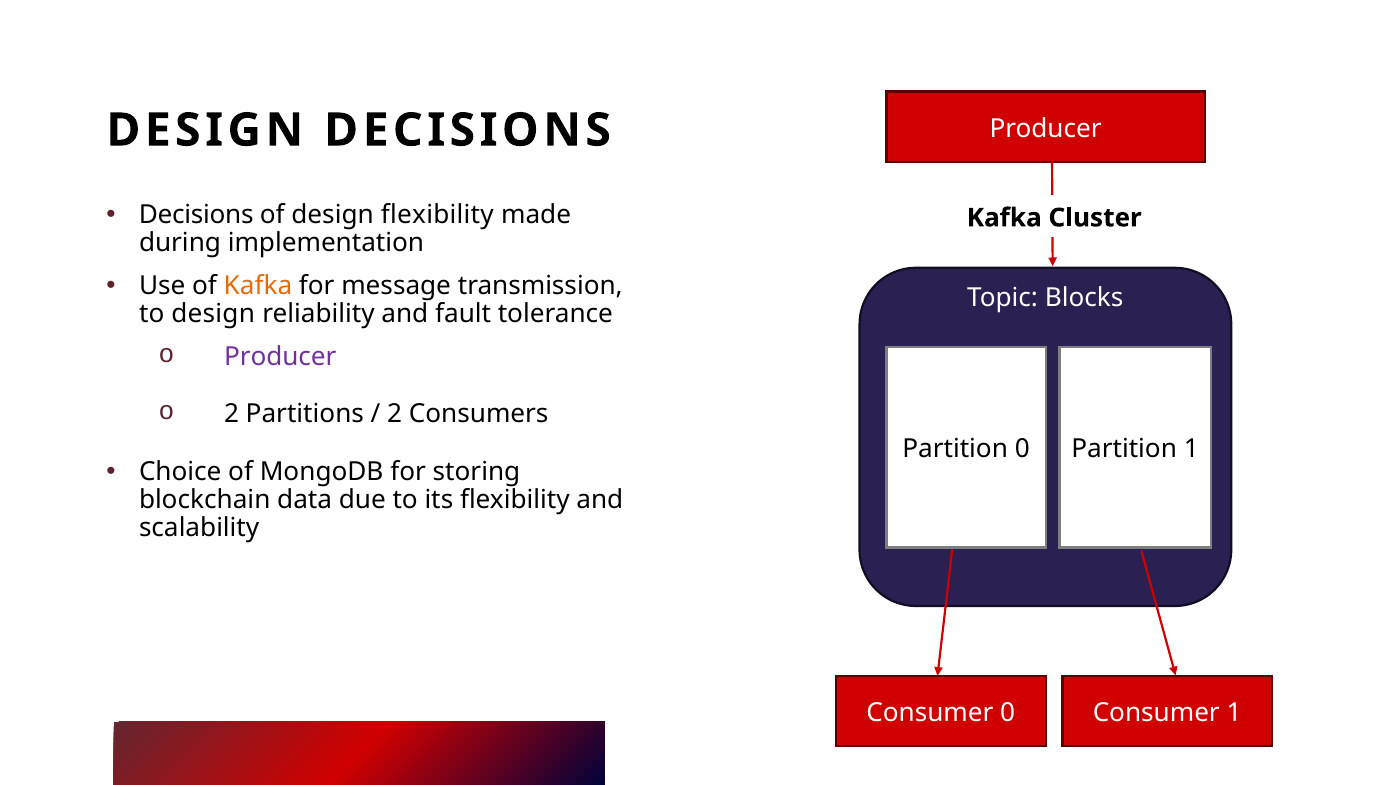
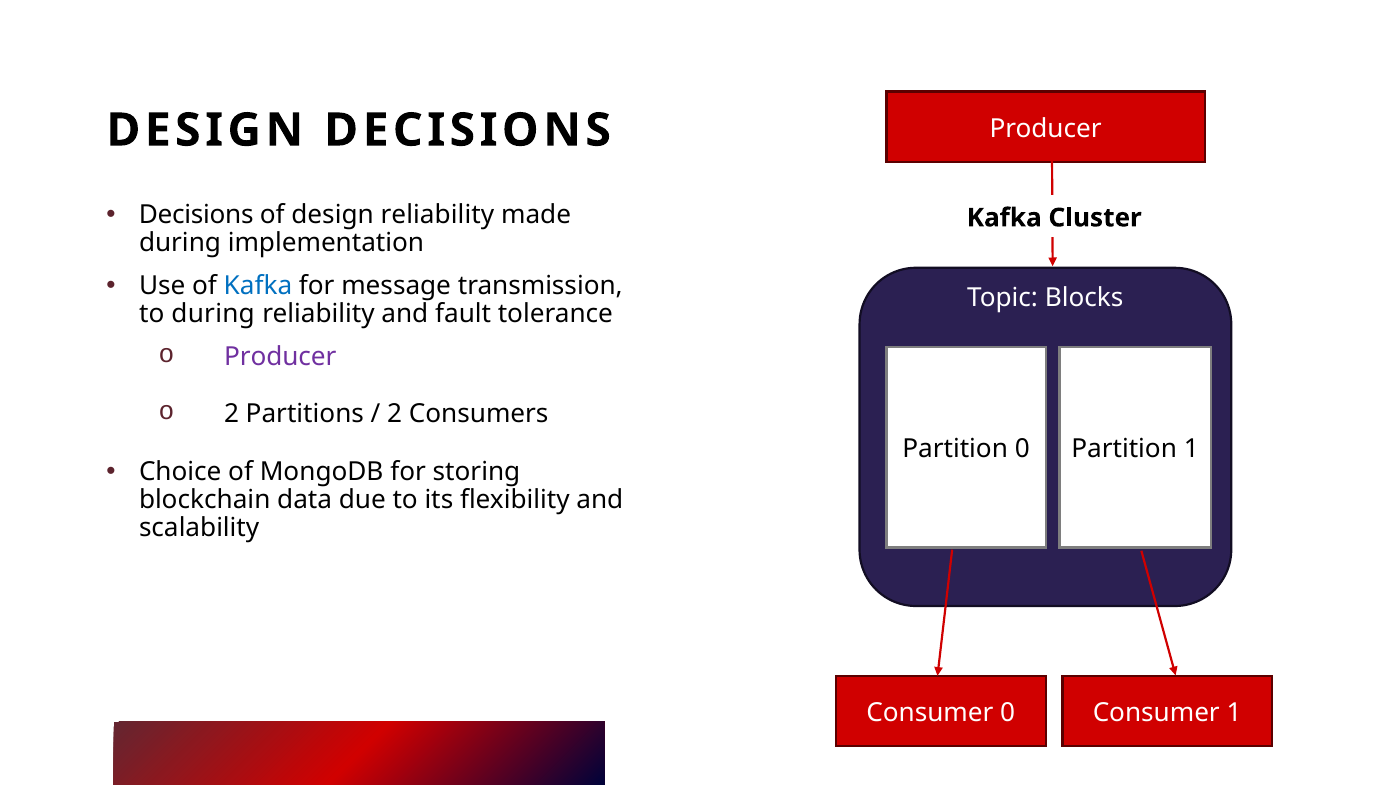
design flexibility: flexibility -> reliability (437, 215)
Kafka colour: orange -> blue (258, 286)
to design: design -> during (213, 314)
